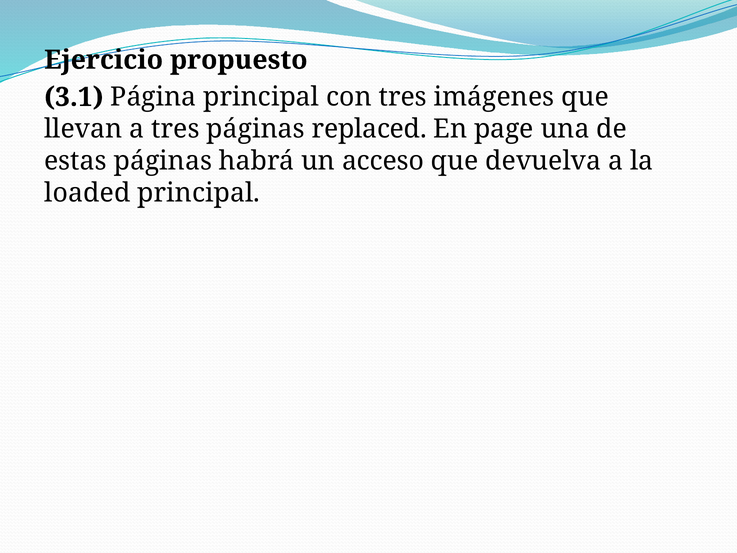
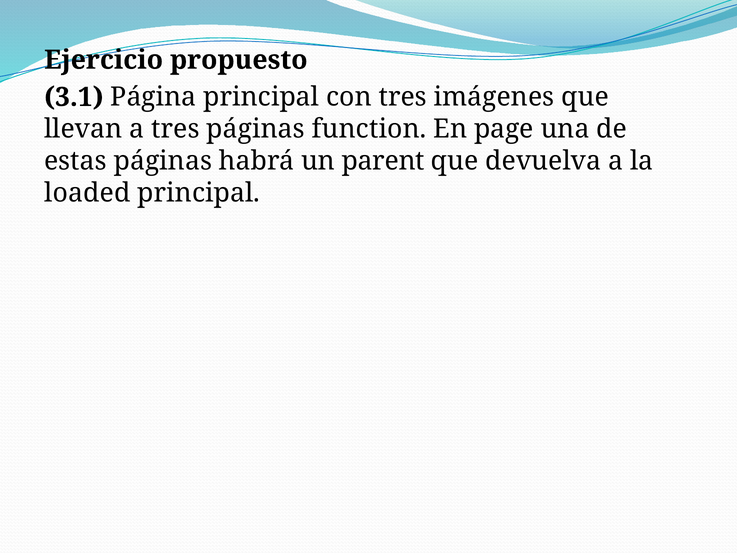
replaced: replaced -> function (369, 129)
acceso: acceso -> parent (383, 161)
